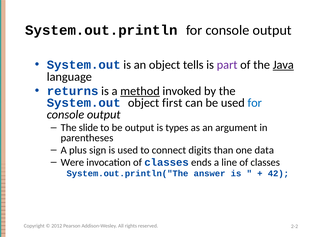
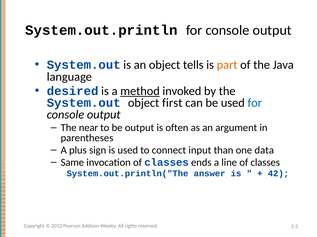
part colour: purple -> orange (227, 65)
Java underline: present -> none (283, 65)
returns: returns -> desired (73, 91)
slide: slide -> near (88, 128)
types: types -> often (177, 128)
digits: digits -> input (200, 151)
Were: Were -> Same (72, 163)
